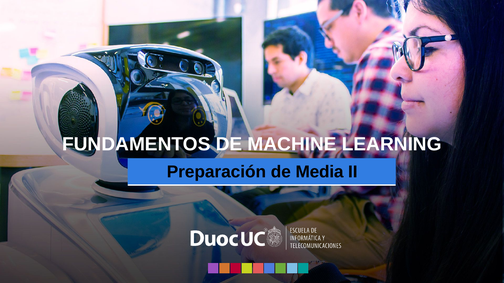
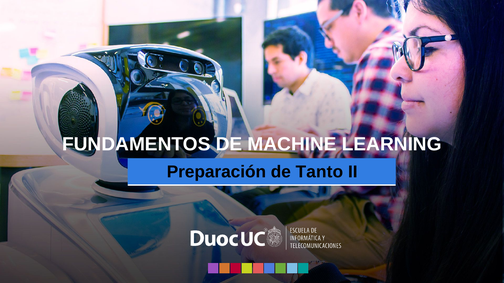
Media: Media -> Tanto (319, 172)
